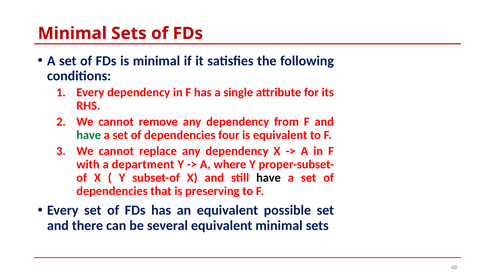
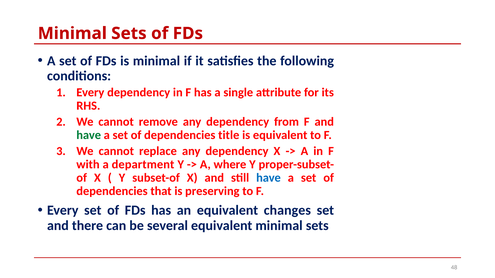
four: four -> title (229, 135)
have colour: black -> blue (268, 178)
possible: possible -> changes (287, 211)
